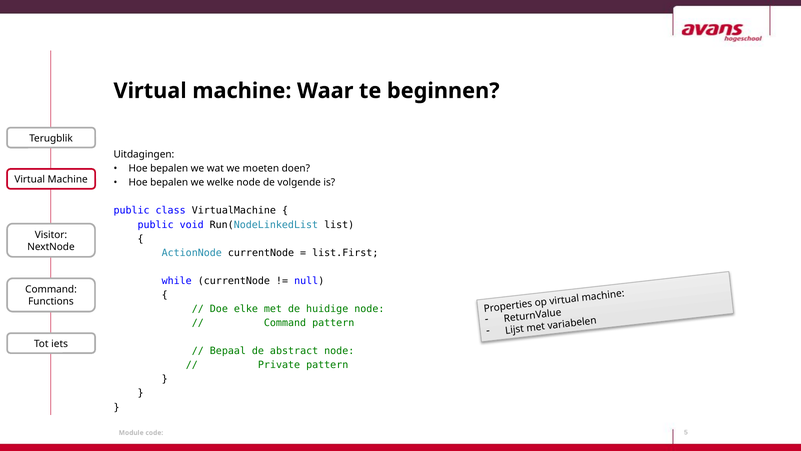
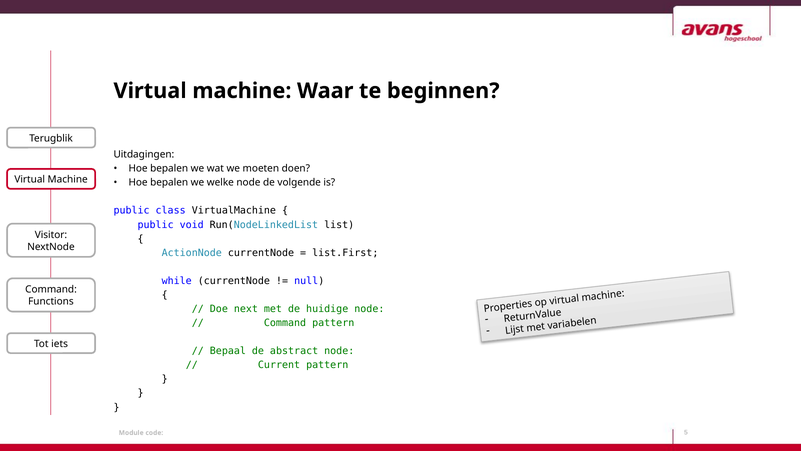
elke: elke -> next (246, 309)
Private: Private -> Current (279, 365)
